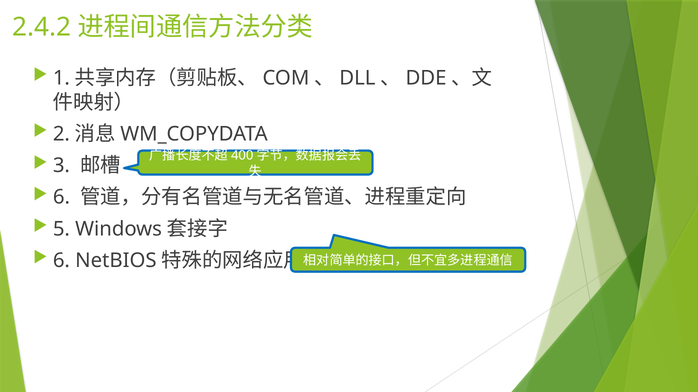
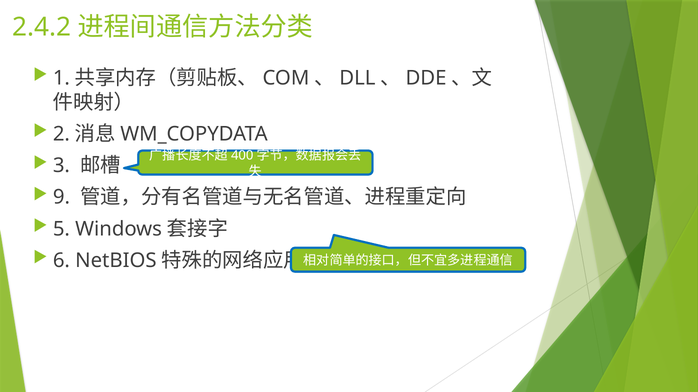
6: 6 -> 9 (61, 198)
